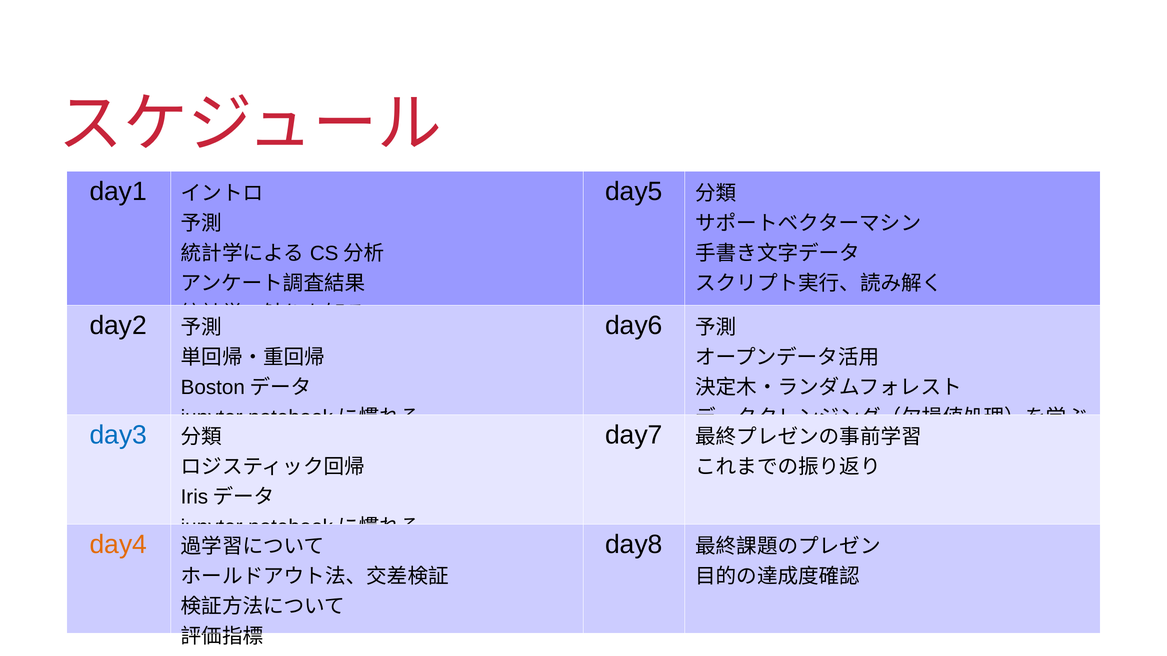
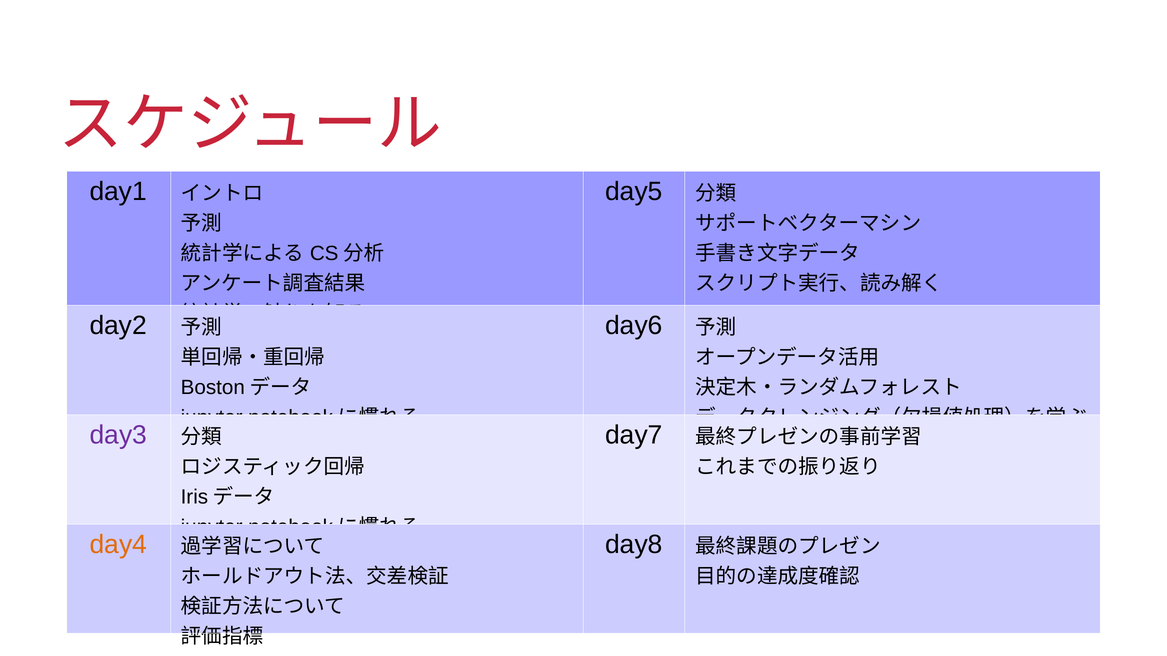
day3 colour: blue -> purple (118, 435)
